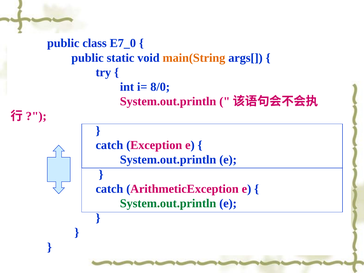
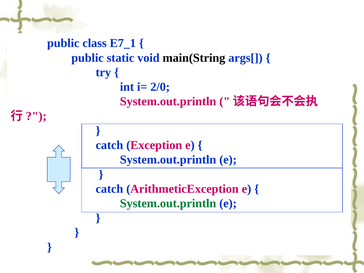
E7_0: E7_0 -> E7_1 (123, 43)
main(String colour: orange -> black (194, 58)
8/0: 8/0 -> 2/0 (160, 87)
